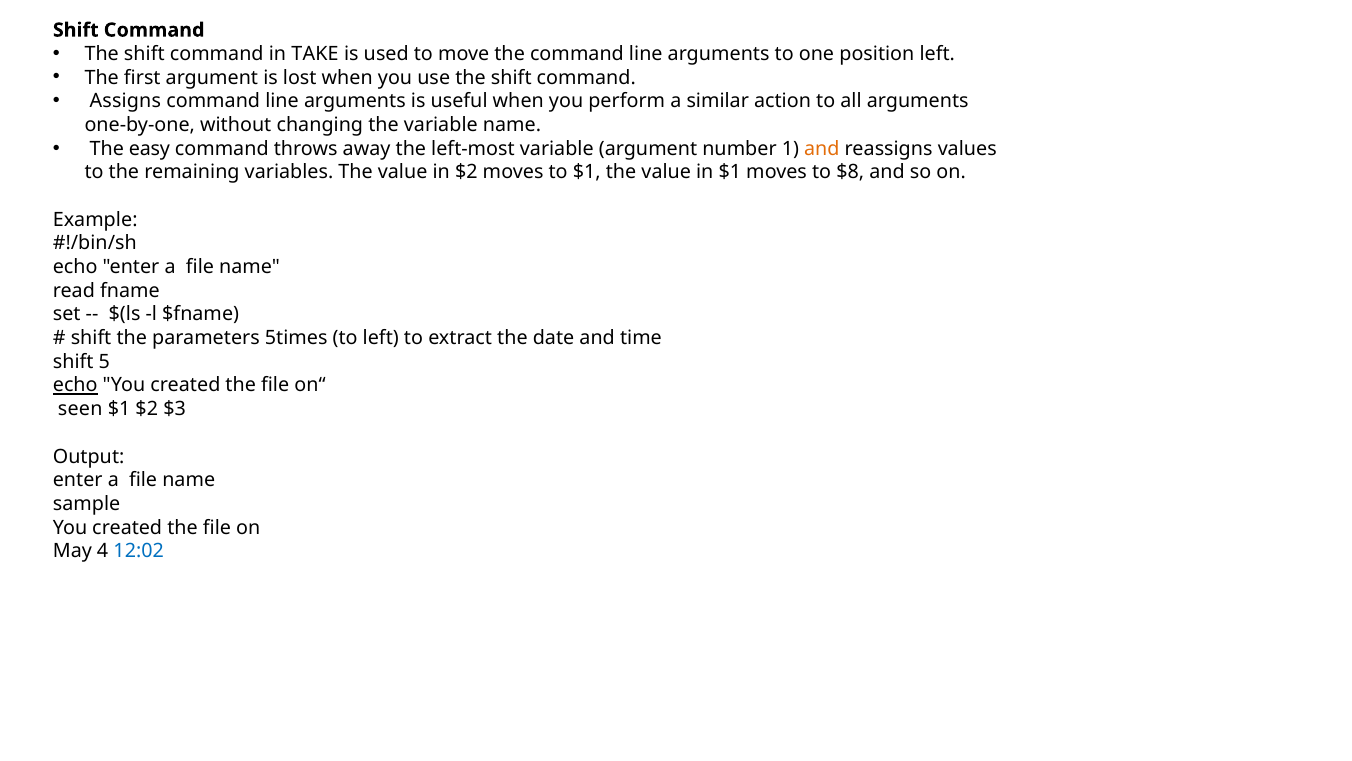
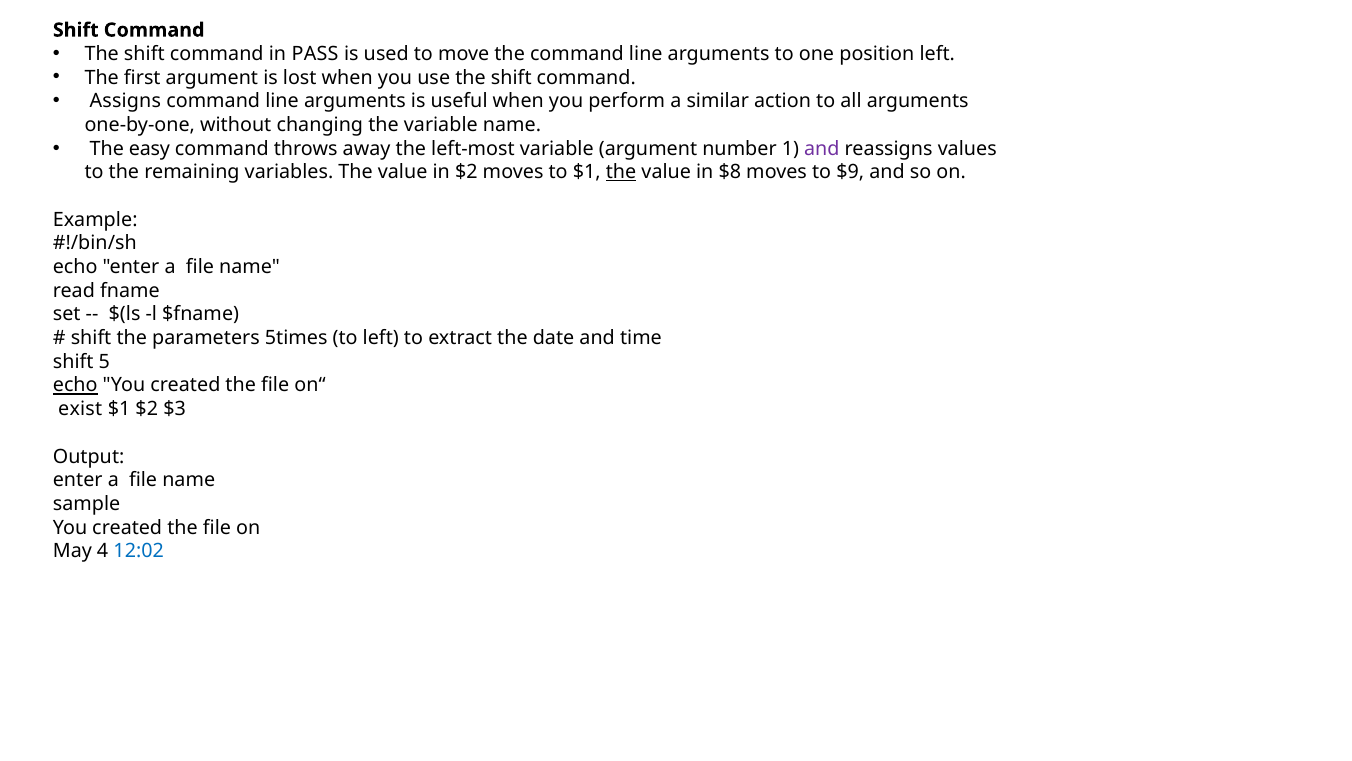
TAKE: TAKE -> PASS (315, 54)
and colour: orange -> purple (822, 148)
the underline: none -> present (621, 172)
in $1: $1 -> $8 (730, 172)
$8: $8 -> $9 (850, 172)
seen: seen -> exist (80, 409)
